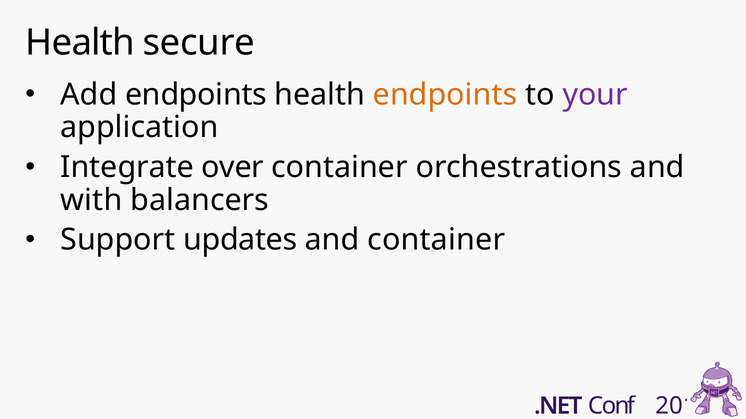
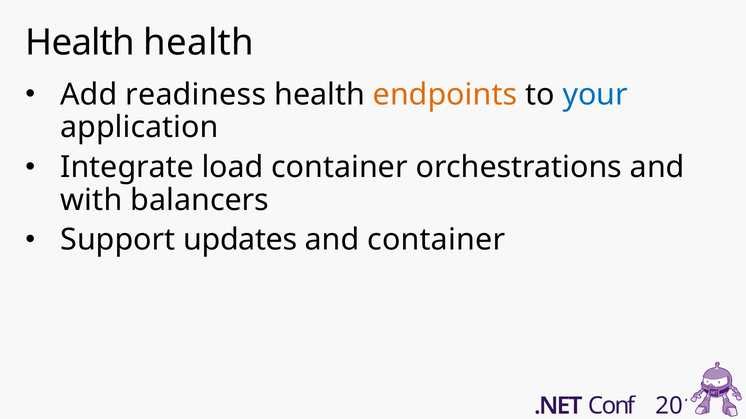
Health secure: secure -> health (199, 43)
Add endpoints: endpoints -> readiness (196, 95)
your colour: purple -> blue (595, 95)
over: over -> load (233, 167)
